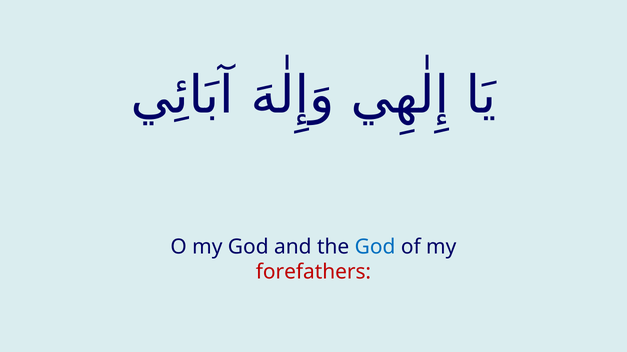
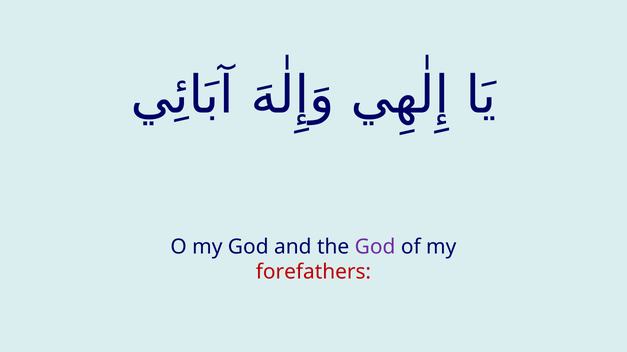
God colour: blue -> purple (375, 248)
